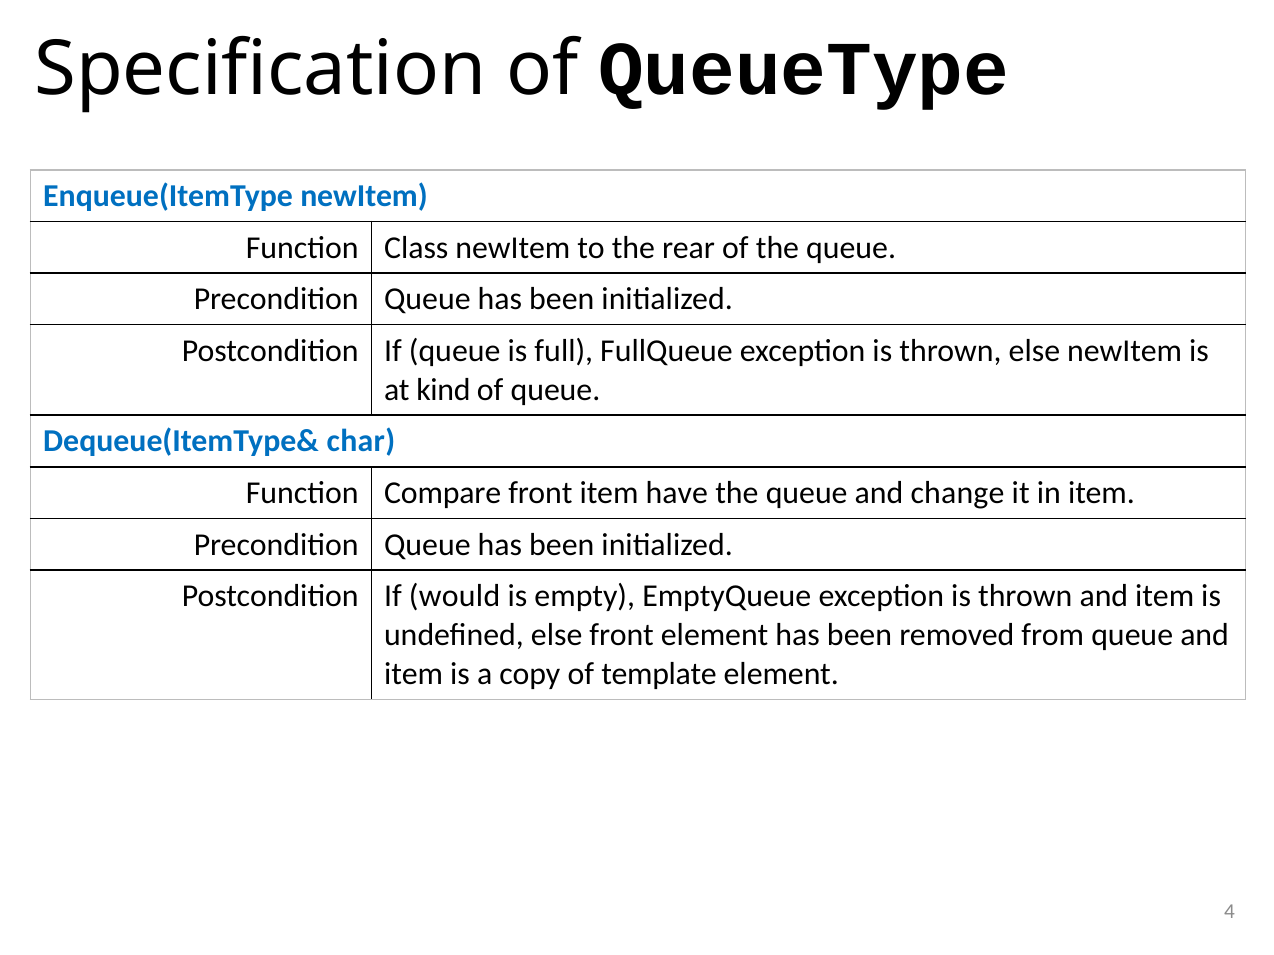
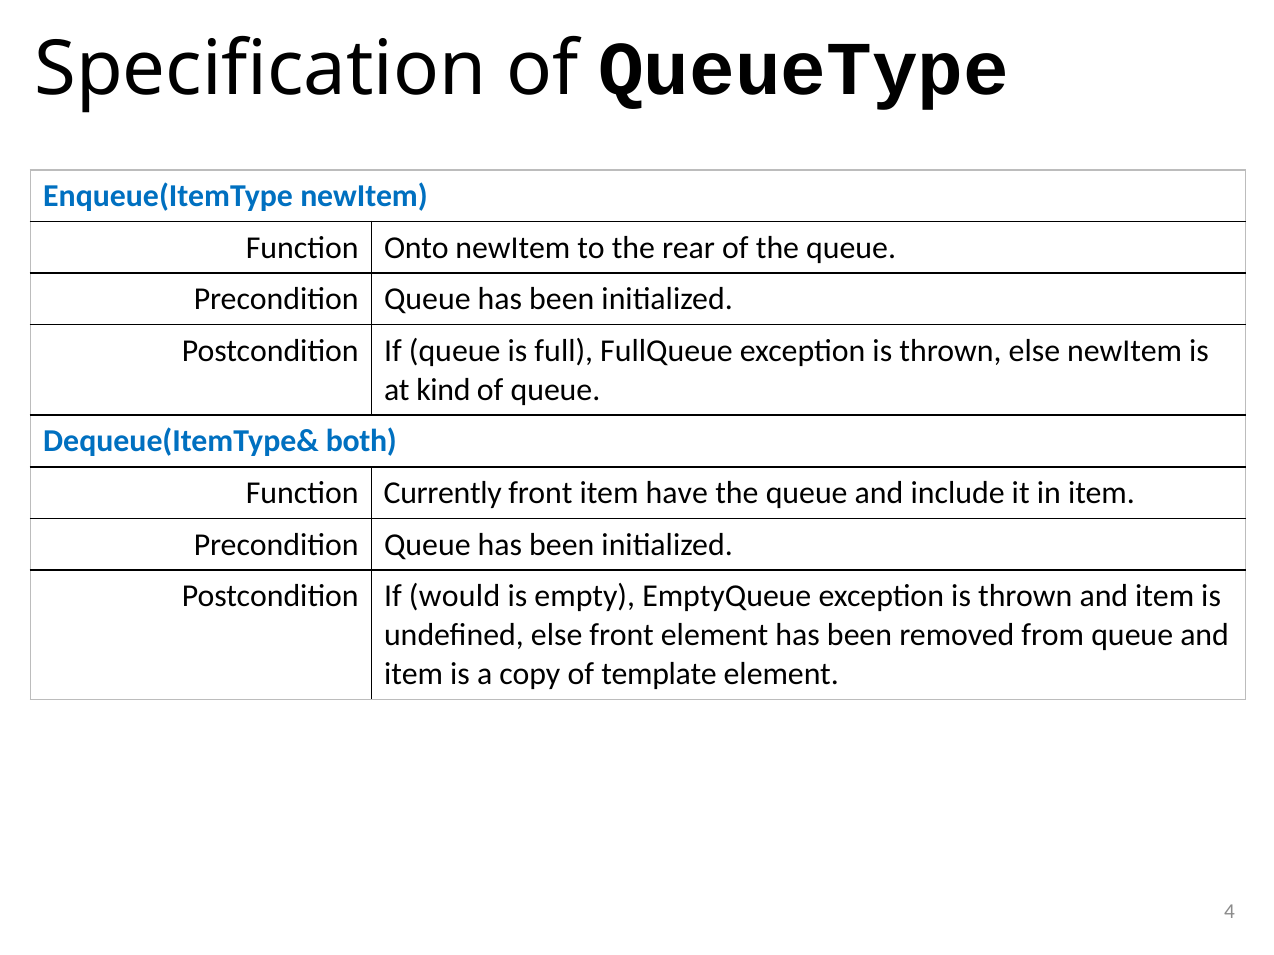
Class: Class -> Onto (416, 248)
char: char -> both (361, 442)
Compare: Compare -> Currently (443, 493)
change: change -> include (958, 493)
